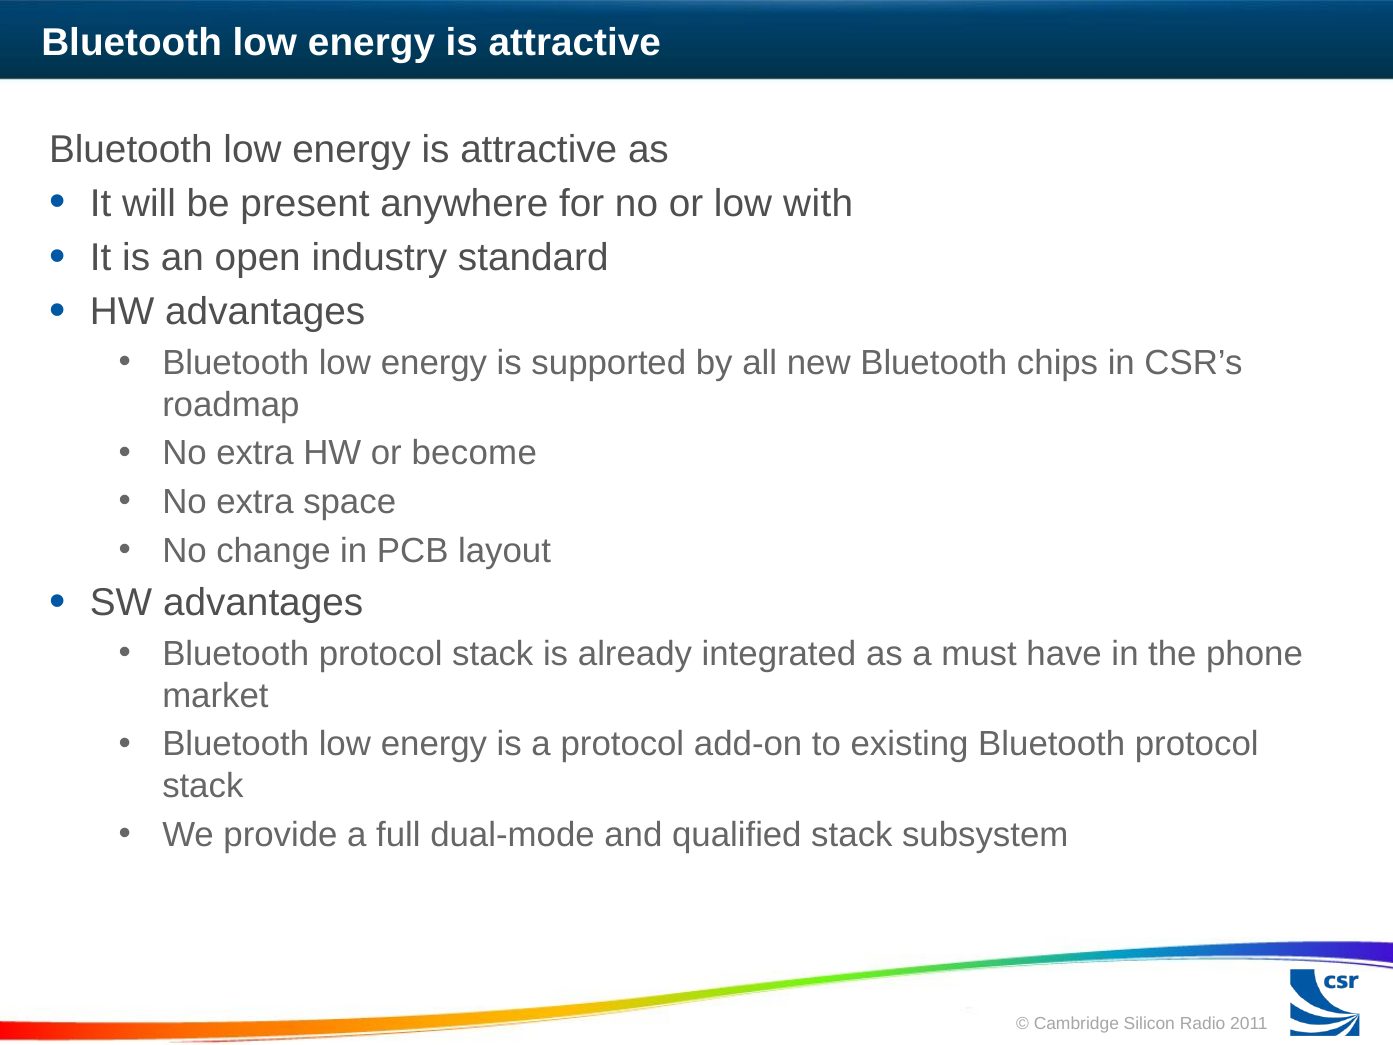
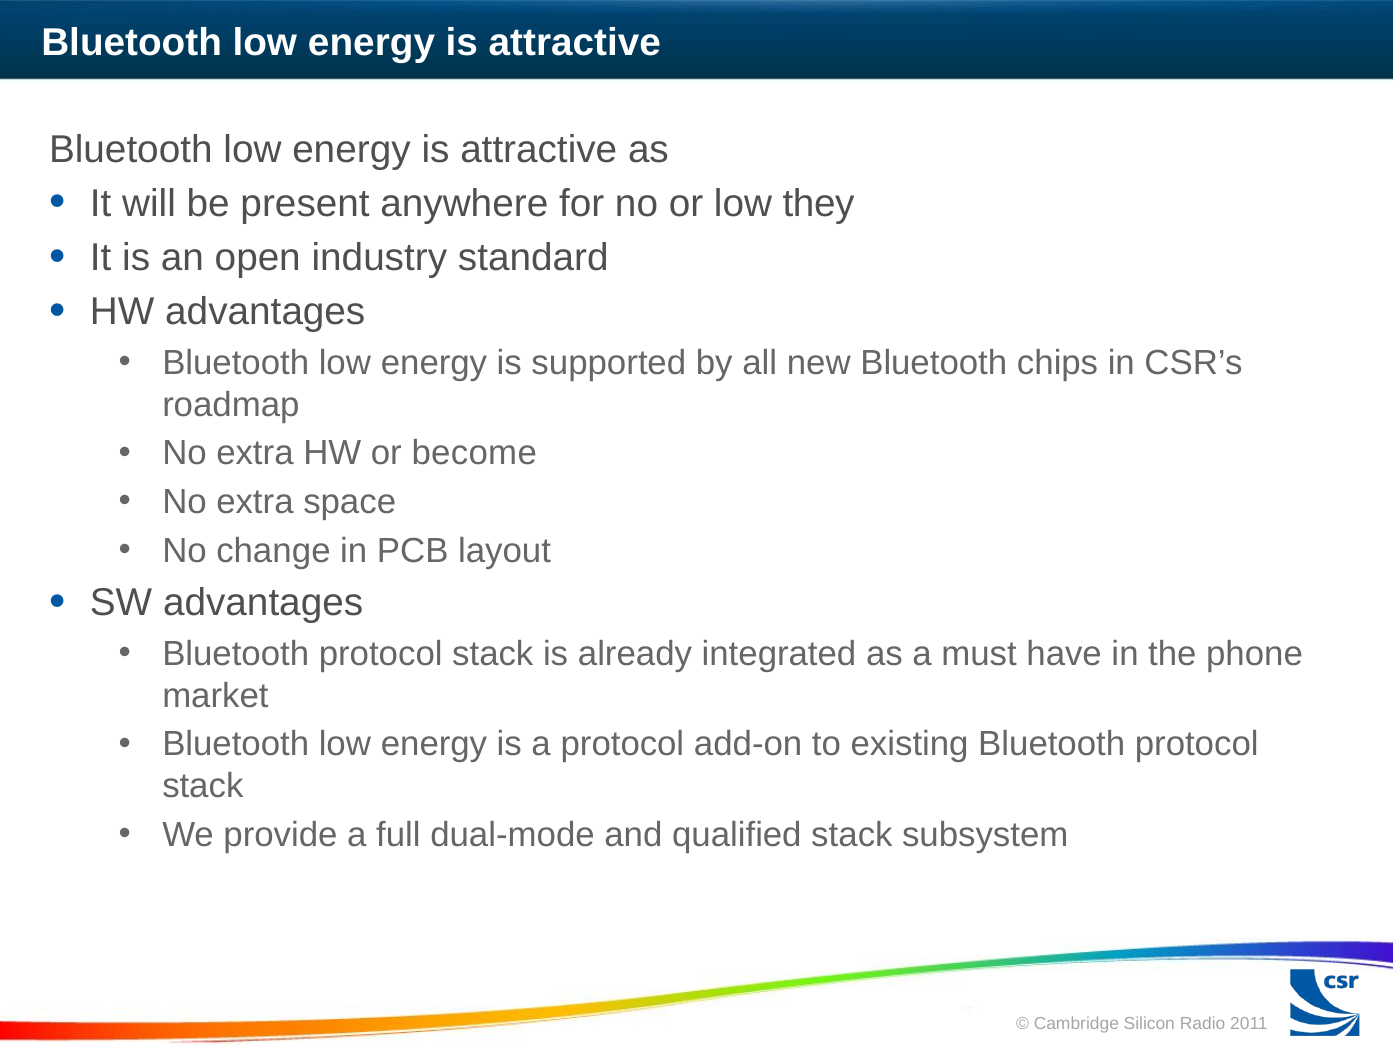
with: with -> they (819, 204)
